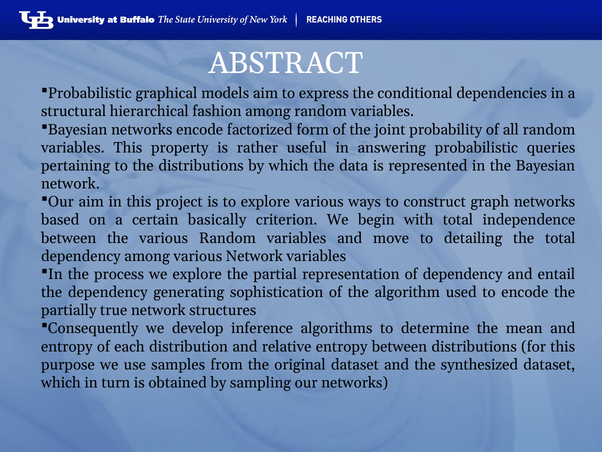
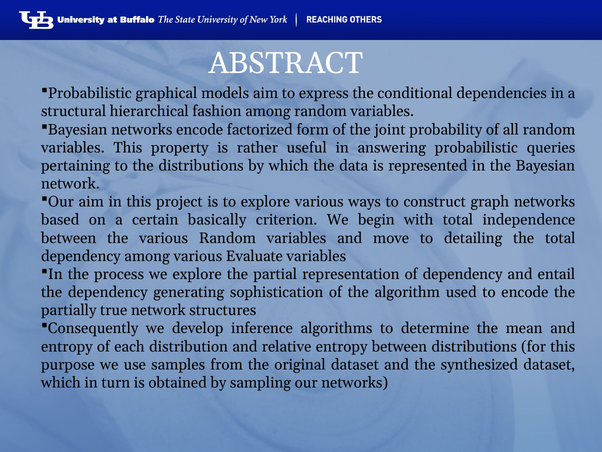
various Network: Network -> Evaluate (254, 256)
